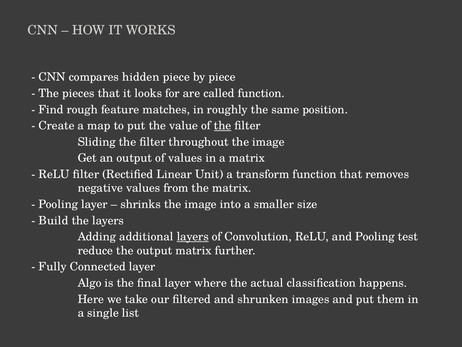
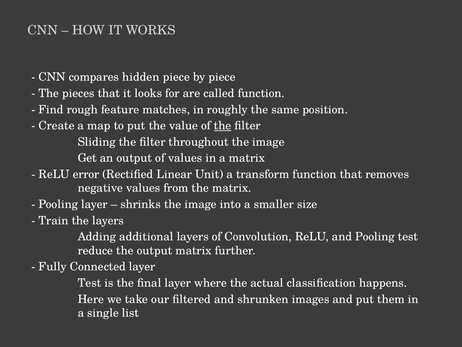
ReLU filter: filter -> error (86, 174)
Build: Build -> Train (53, 220)
layers underline: present -> none (193, 236)
Algo: Algo -> Test (89, 283)
